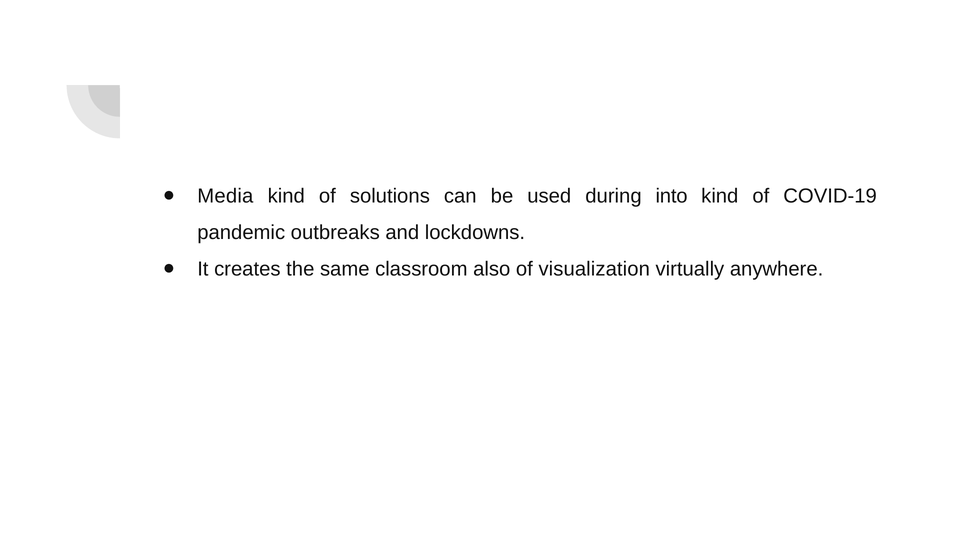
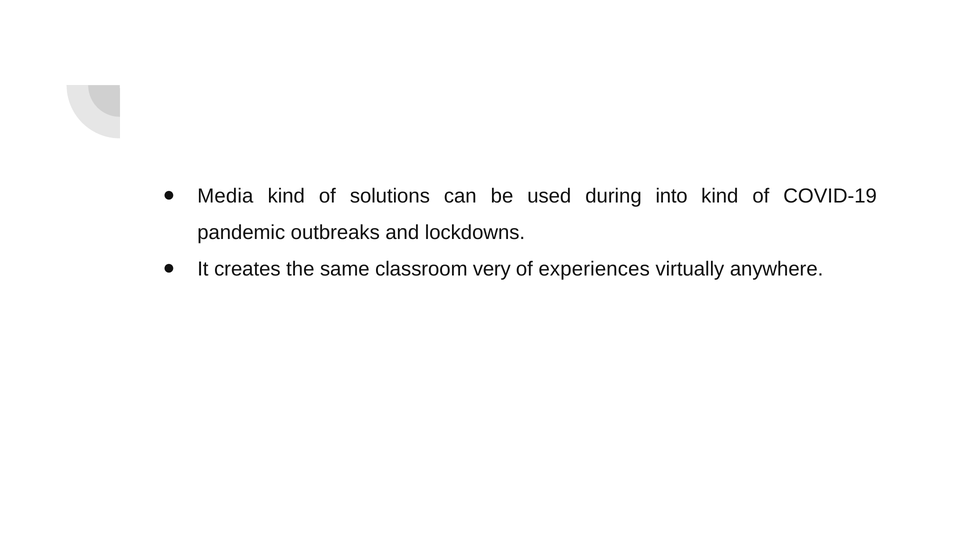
also: also -> very (492, 269)
visualization: visualization -> experiences (594, 269)
